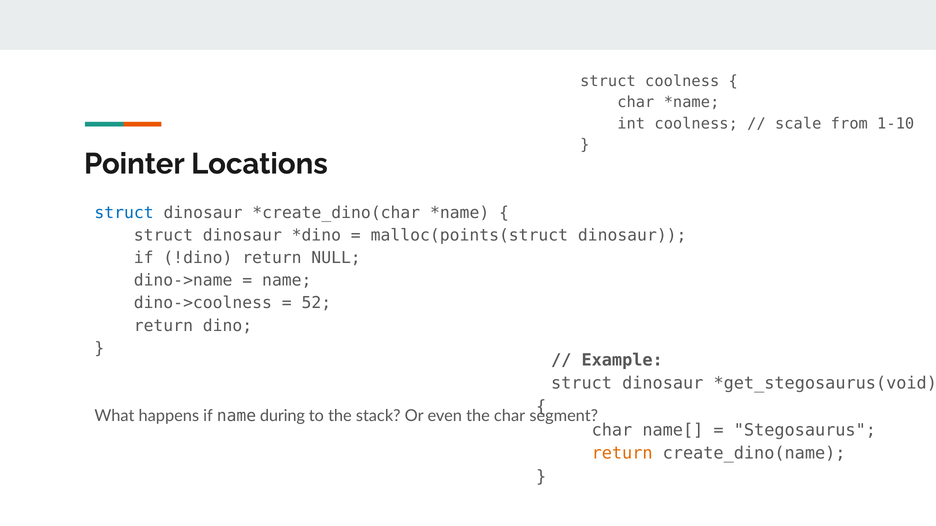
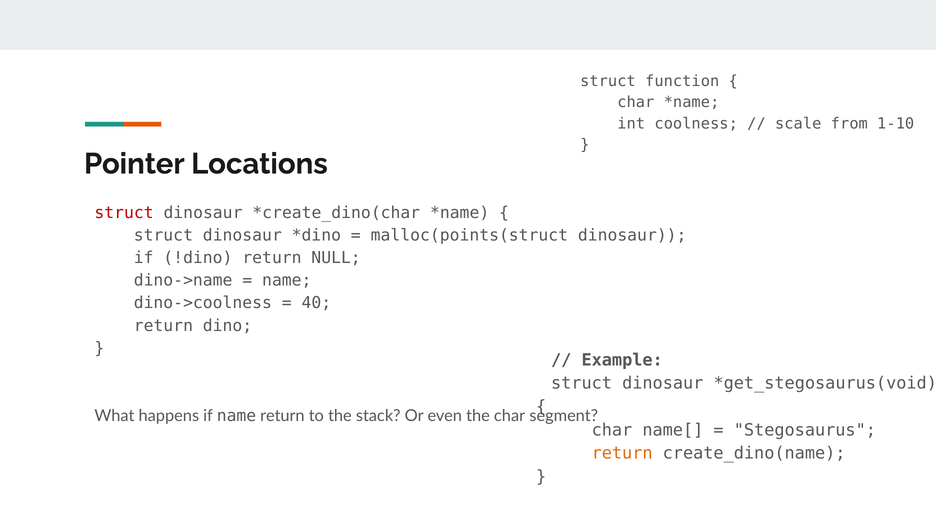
struct coolness: coolness -> function (682, 81)
struct colour: blue -> red (124, 213)
52: 52 -> 40 (316, 303)
name during: during -> return (282, 416)
